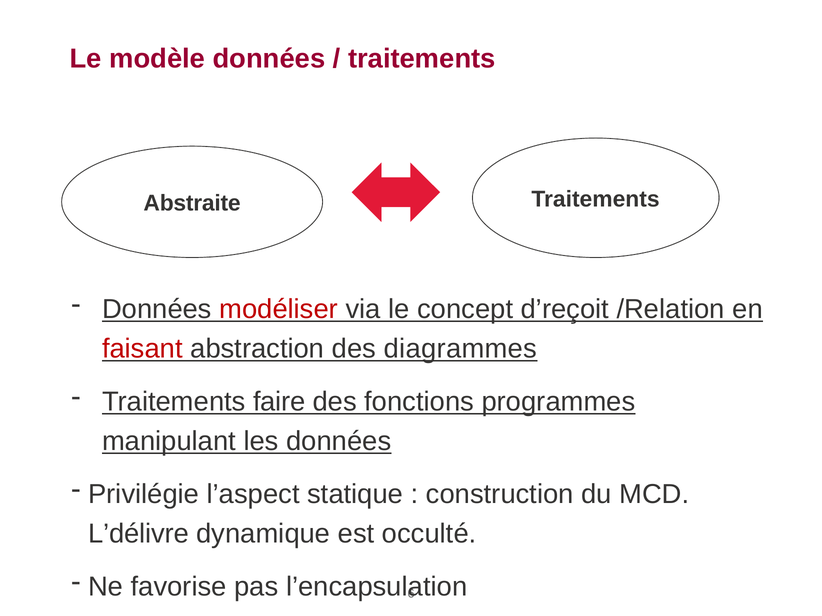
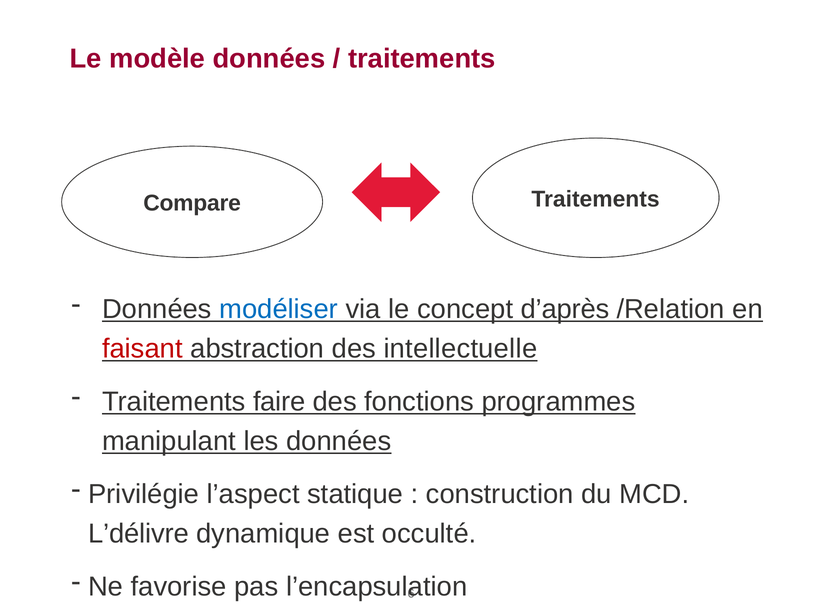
Abstraite: Abstraite -> Compare (192, 204)
modéliser colour: red -> blue (279, 309)
d’reçoit: d’reçoit -> d’après (565, 309)
diagrammes: diagrammes -> intellectuelle (460, 349)
